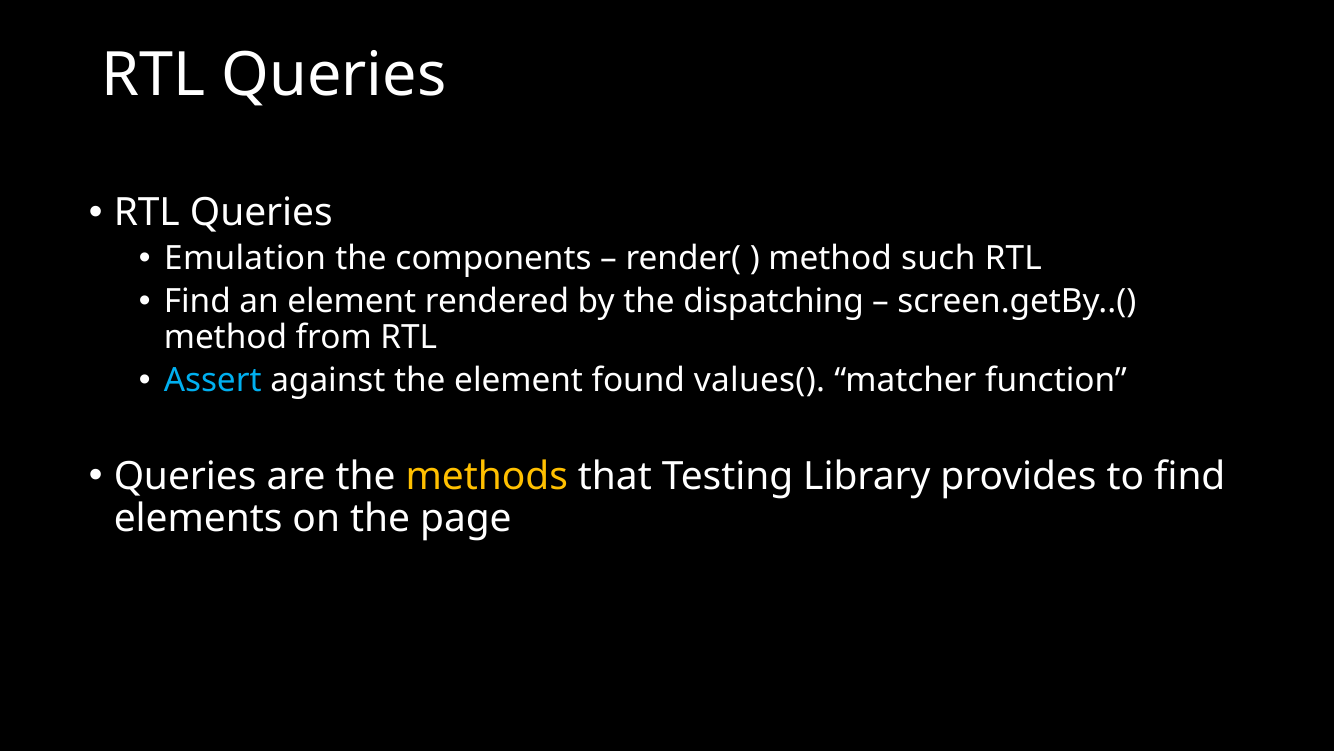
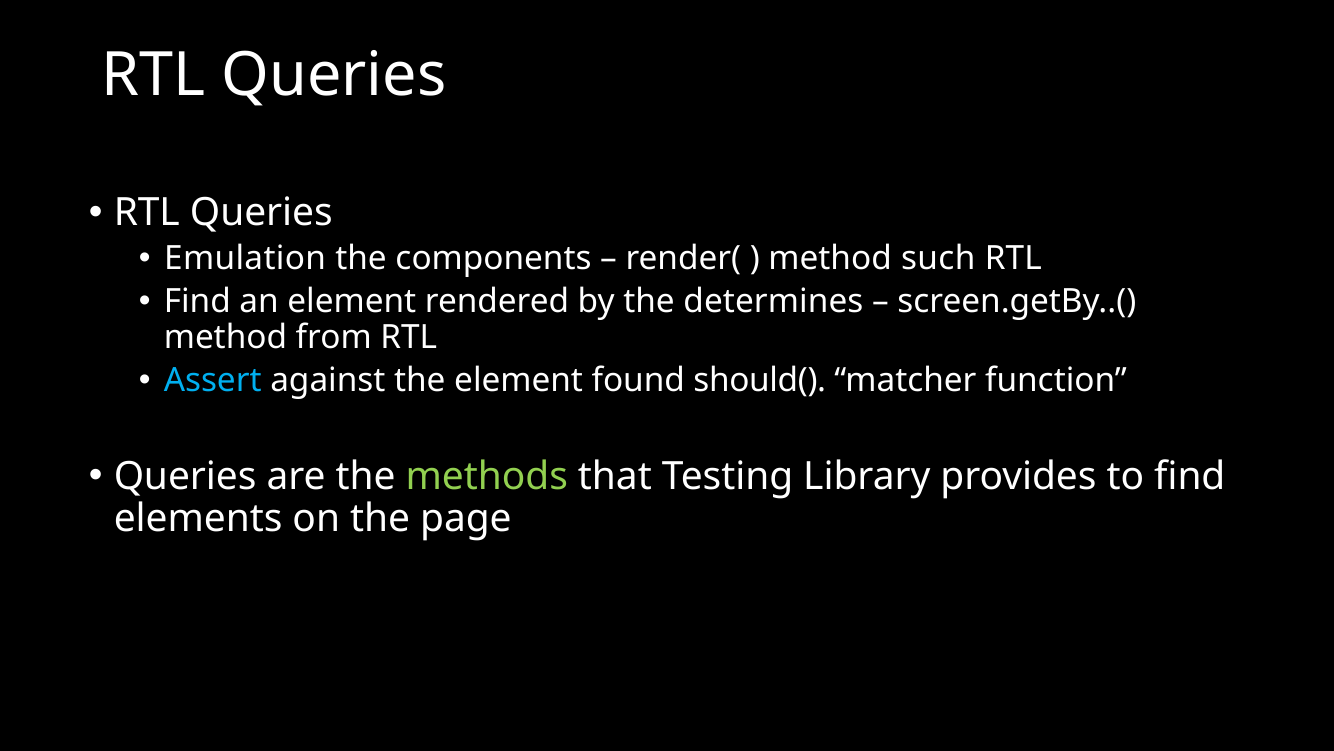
dispatching: dispatching -> determines (773, 301)
values(: values( -> should( (760, 380)
methods colour: yellow -> light green (487, 476)
